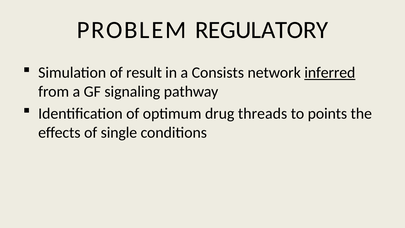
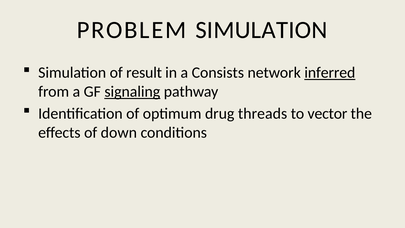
PROBLEM REGULATORY: REGULATORY -> SIMULATION (261, 30)
signaling underline: none -> present (132, 92)
points: points -> vector (327, 114)
single: single -> down (119, 132)
